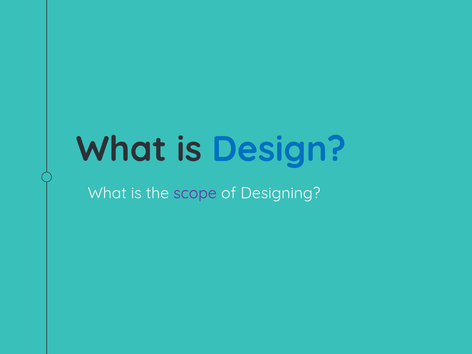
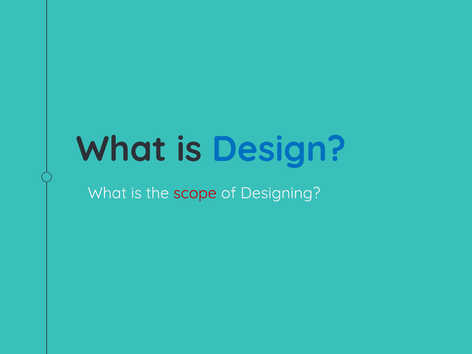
scope colour: purple -> red (195, 193)
